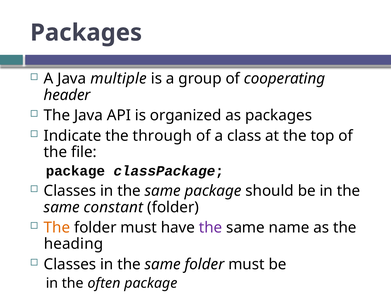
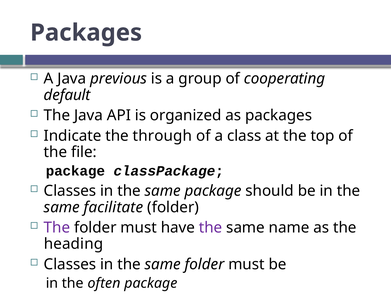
multiple: multiple -> previous (119, 79)
header: header -> default (67, 95)
constant: constant -> facilitate (113, 207)
The colour: orange -> purple (57, 227)
